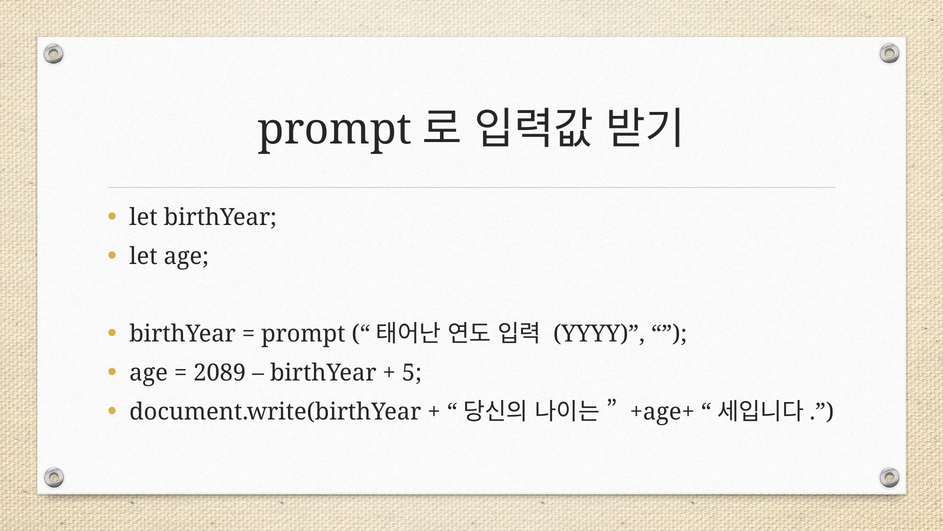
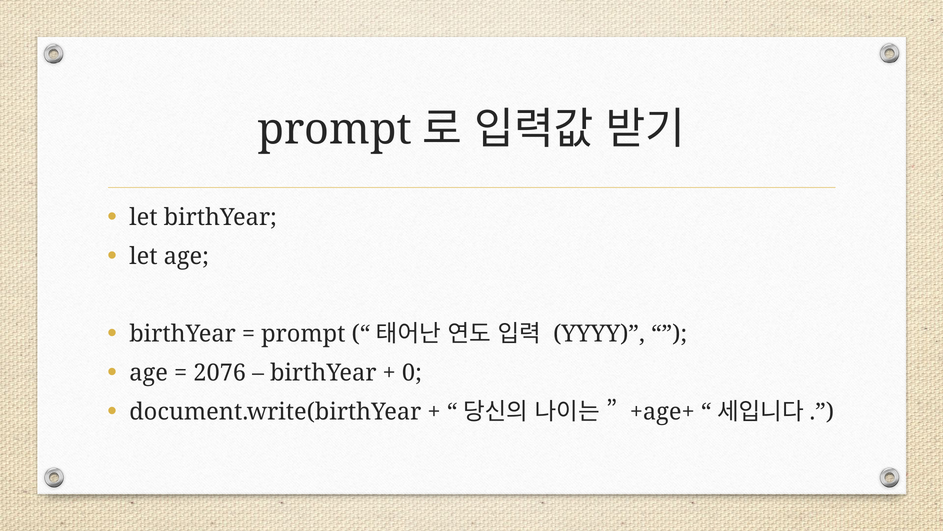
2089: 2089 -> 2076 (220, 373)
5: 5 -> 0 (412, 373)
